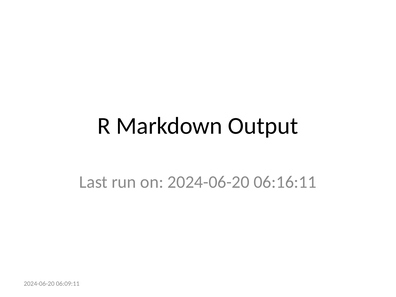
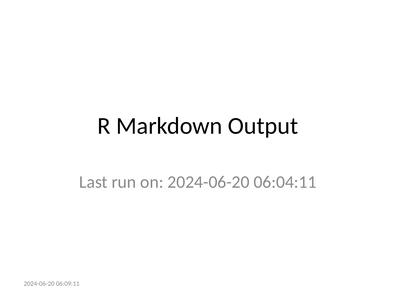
06:16:11: 06:16:11 -> 06:04:11 (285, 182)
